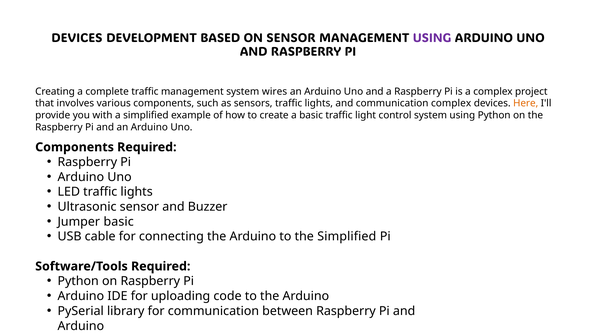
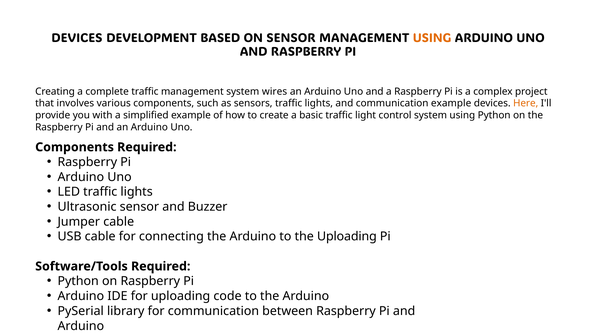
USING colour: purple -> orange (432, 38)
communication complex: complex -> example (451, 103)
Jumper basic: basic -> cable (119, 222)
the Simplified: Simplified -> Uploading (347, 237)
